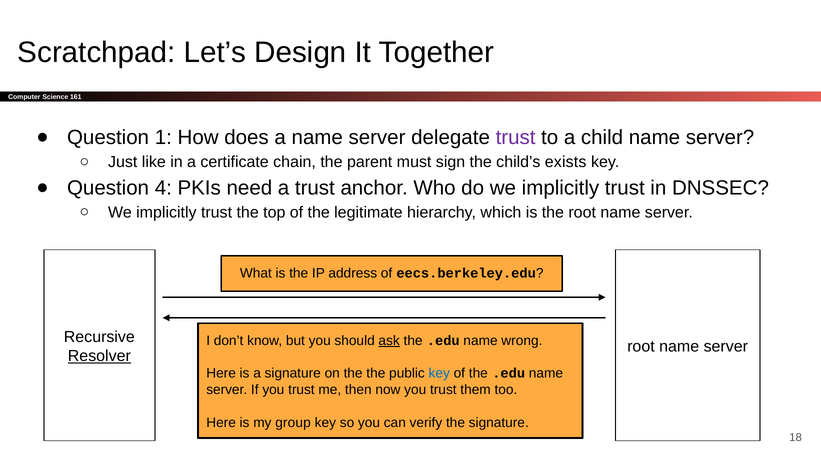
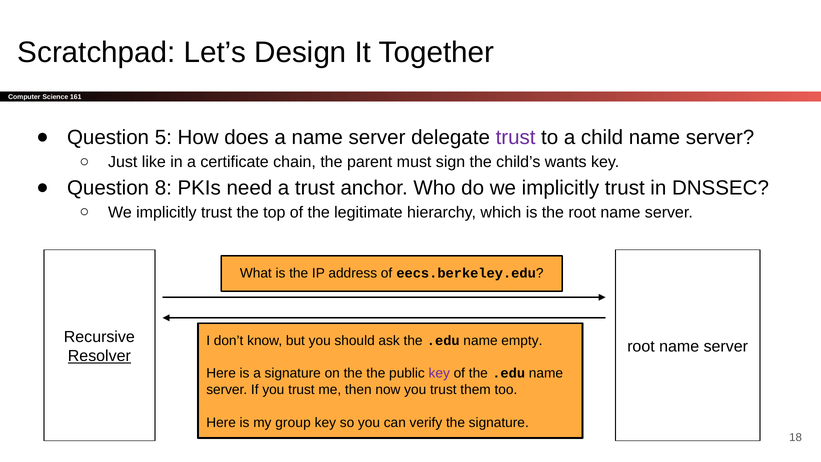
1: 1 -> 5 (163, 138)
exists: exists -> wants (566, 162)
4: 4 -> 8 (163, 188)
ask underline: present -> none (389, 340)
wrong: wrong -> empty (522, 340)
key colour: blue -> purple (439, 373)
